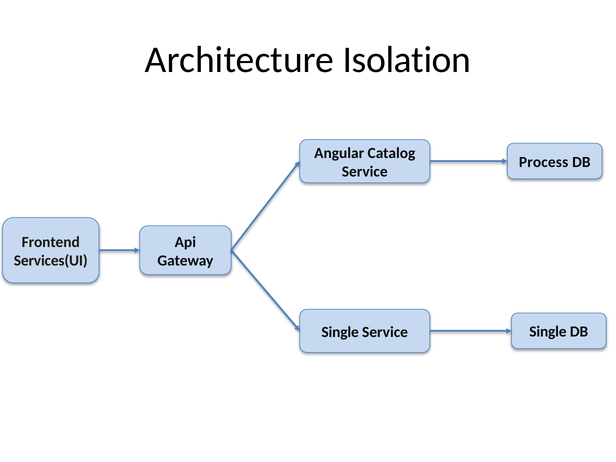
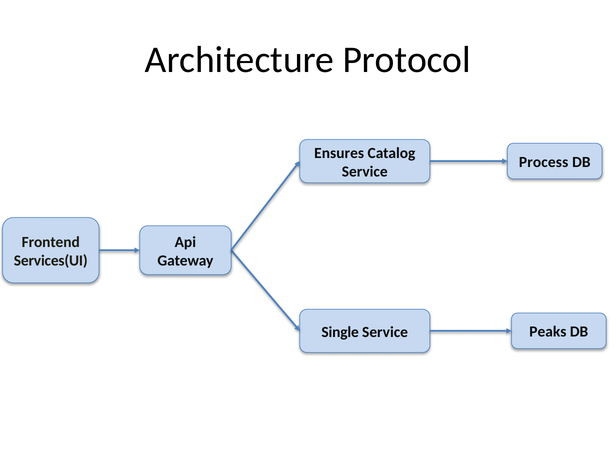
Isolation: Isolation -> Protocol (407, 60)
Angular: Angular -> Ensures (339, 153)
Single: Single -> Peaks (548, 332)
